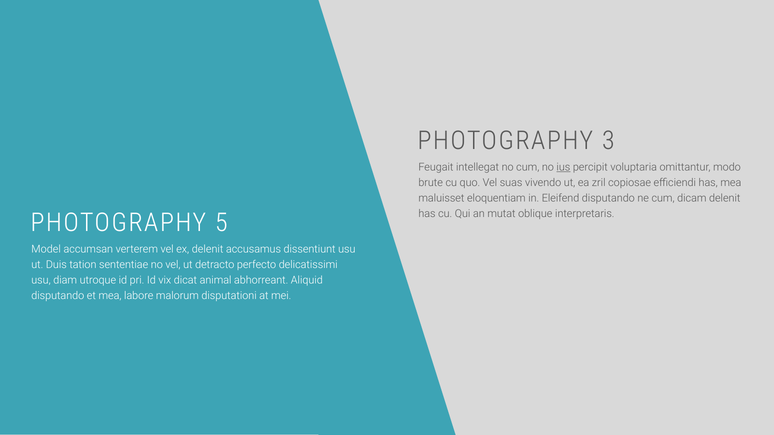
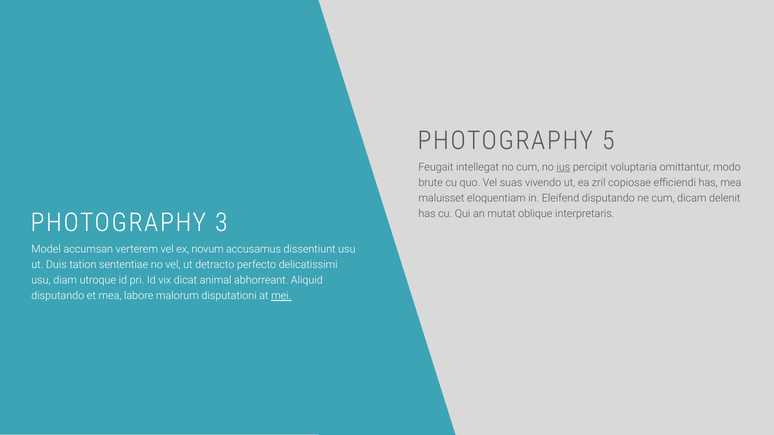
3: 3 -> 5 (609, 141)
5: 5 -> 3 (221, 223)
ex delenit: delenit -> novum (208, 250)
mei underline: none -> present (281, 296)
